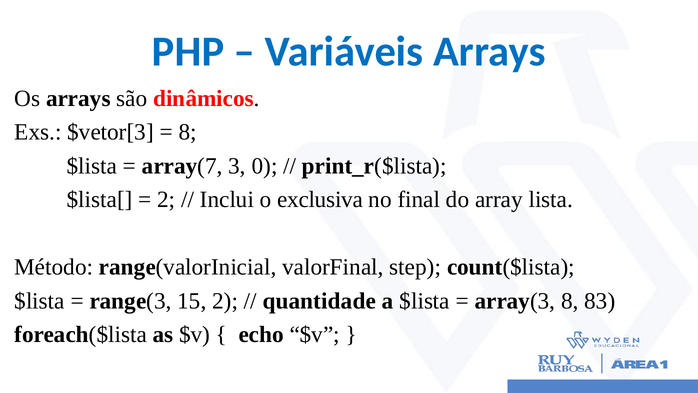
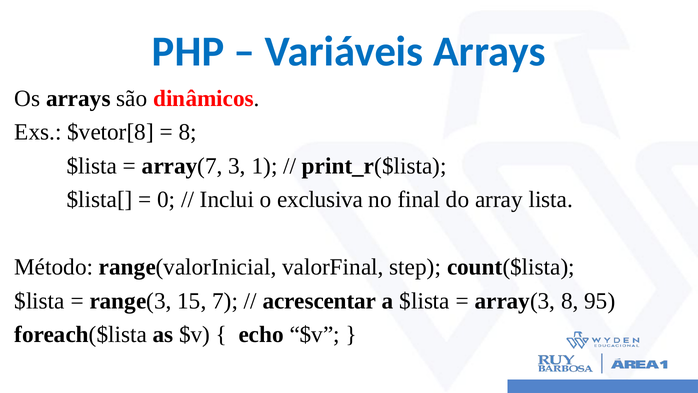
$vetor[3: $vetor[3 -> $vetor[8 (111, 132)
0: 0 -> 1 (265, 166)
2: 2 -> 0 (166, 199)
15 2: 2 -> 7 (225, 301)
quantidade: quantidade -> acrescentar (319, 301)
83: 83 -> 95 (600, 301)
